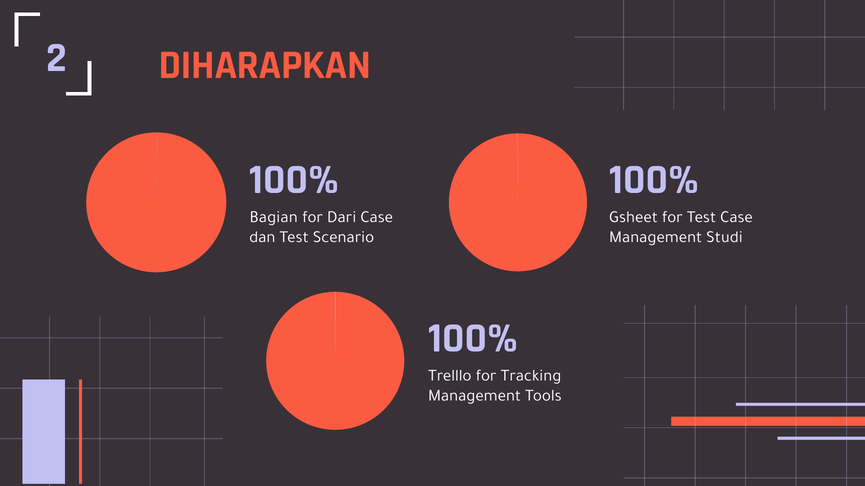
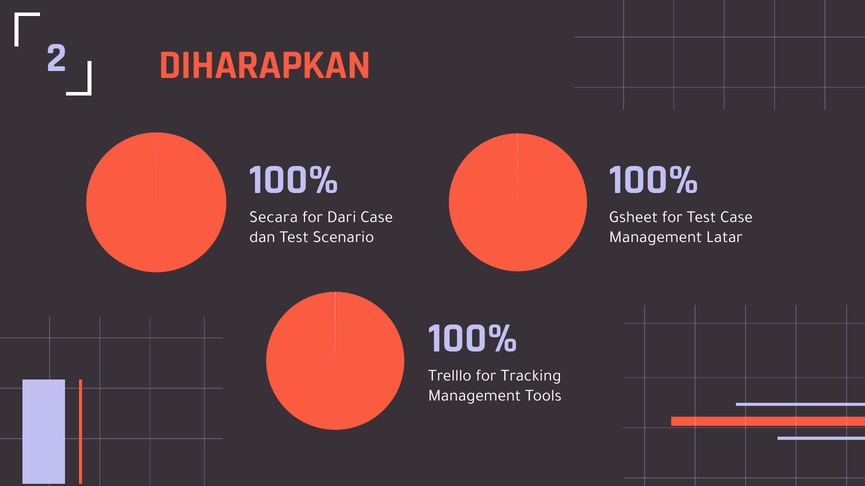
Bagian: Bagian -> Secara (274, 217)
Studi: Studi -> Latar (724, 237)
